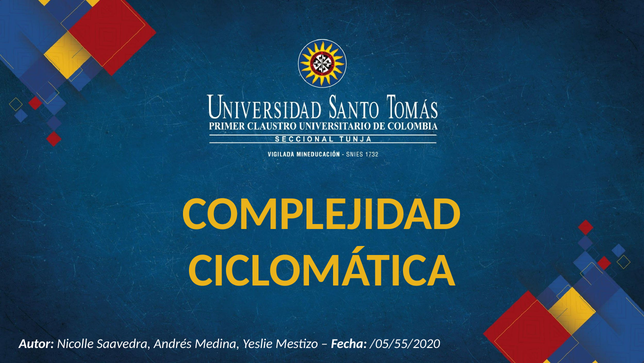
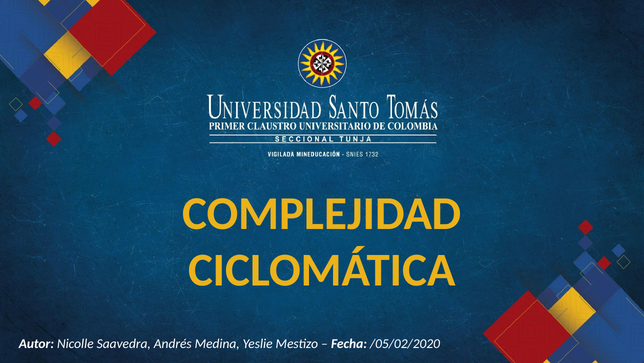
/05/55/2020: /05/55/2020 -> /05/02/2020 (405, 343)
